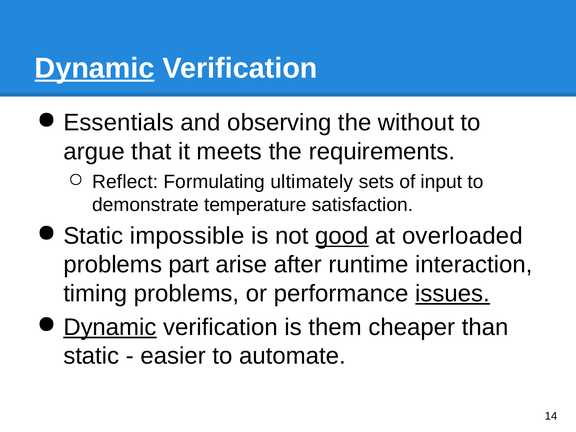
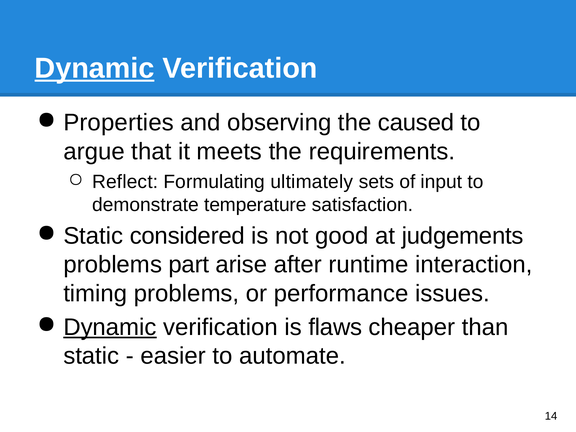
Essentials: Essentials -> Properties (119, 123)
without: without -> caused (416, 123)
impossible: impossible -> considered (187, 236)
good underline: present -> none (342, 236)
overloaded: overloaded -> judgements (463, 236)
issues underline: present -> none (453, 294)
them: them -> flaws (335, 327)
